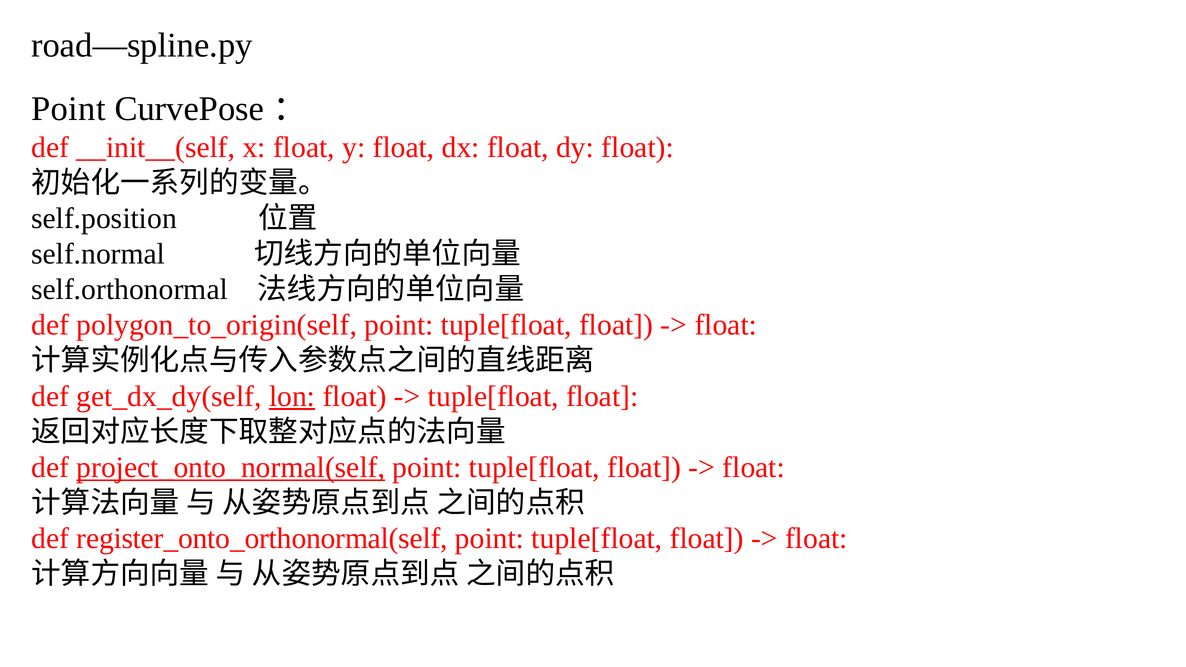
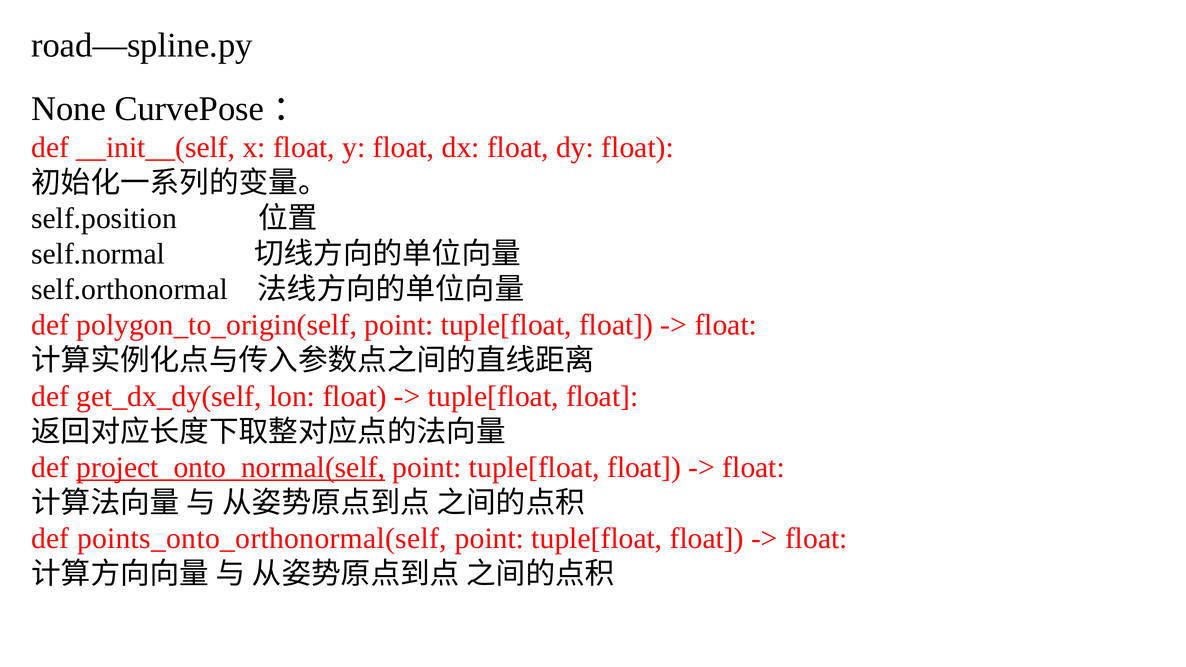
Point: Point -> None (69, 109)
lon underline: present -> none (292, 396)
register_onto_orthonormal(self: register_onto_orthonormal(self -> points_onto_orthonormal(self (262, 539)
